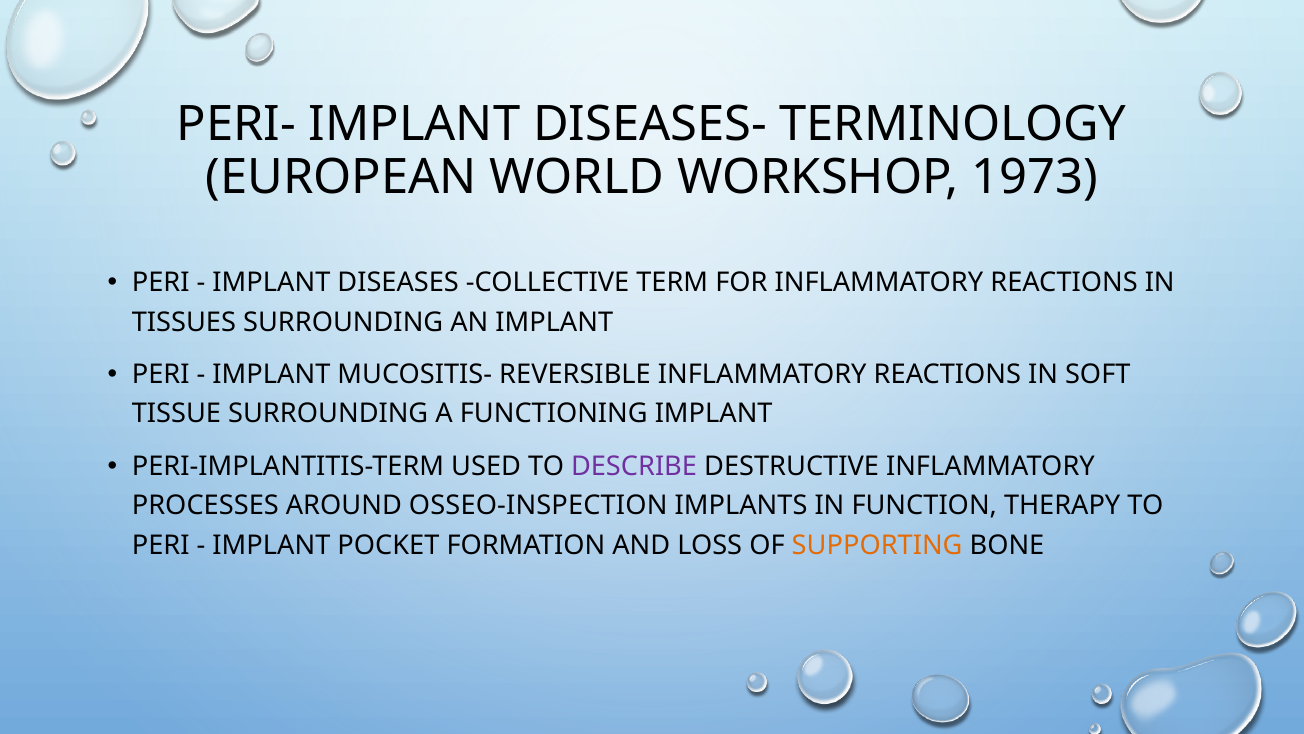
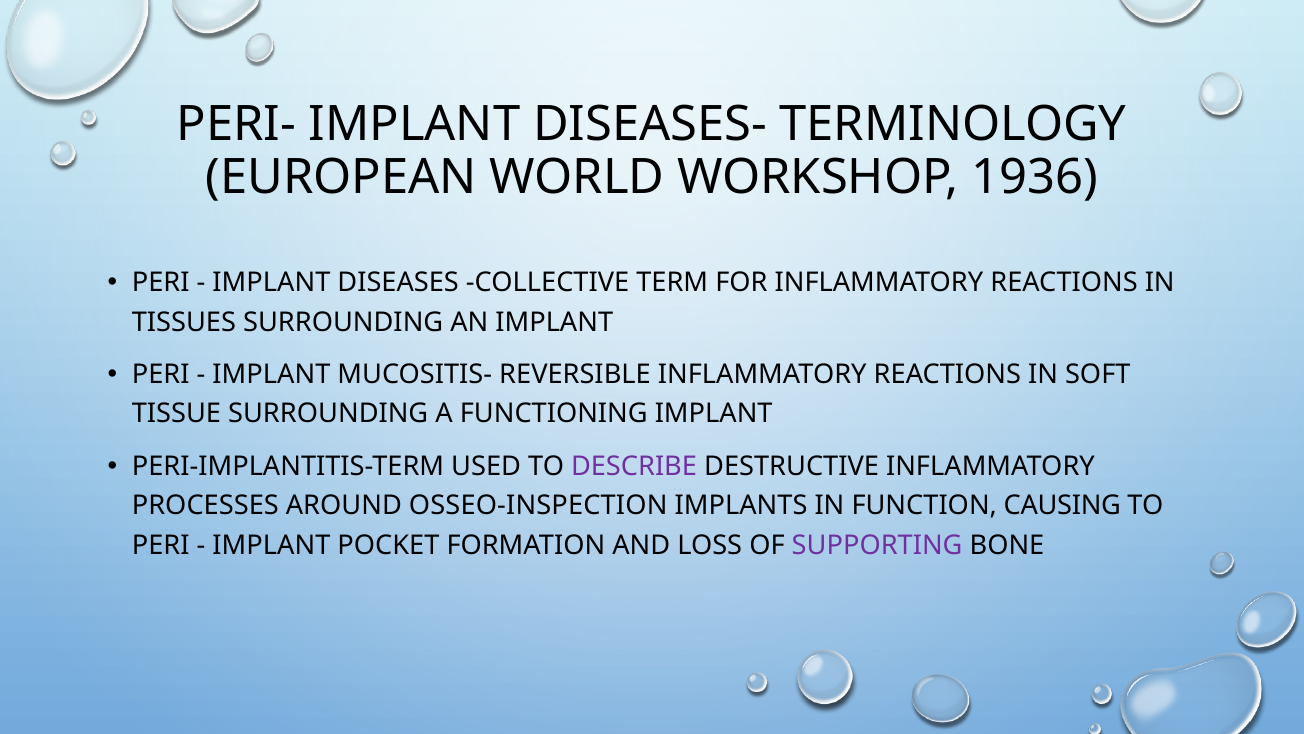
1973: 1973 -> 1936 (1034, 178)
THERAPY: THERAPY -> CAUSING (1062, 506)
SUPPORTING colour: orange -> purple (877, 545)
